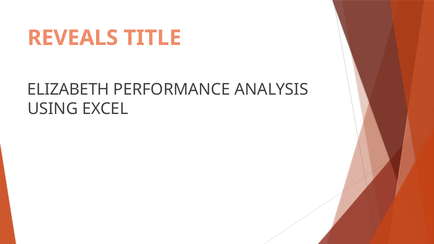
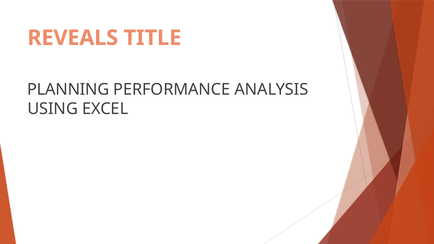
ELIZABETH: ELIZABETH -> PLANNING (68, 89)
